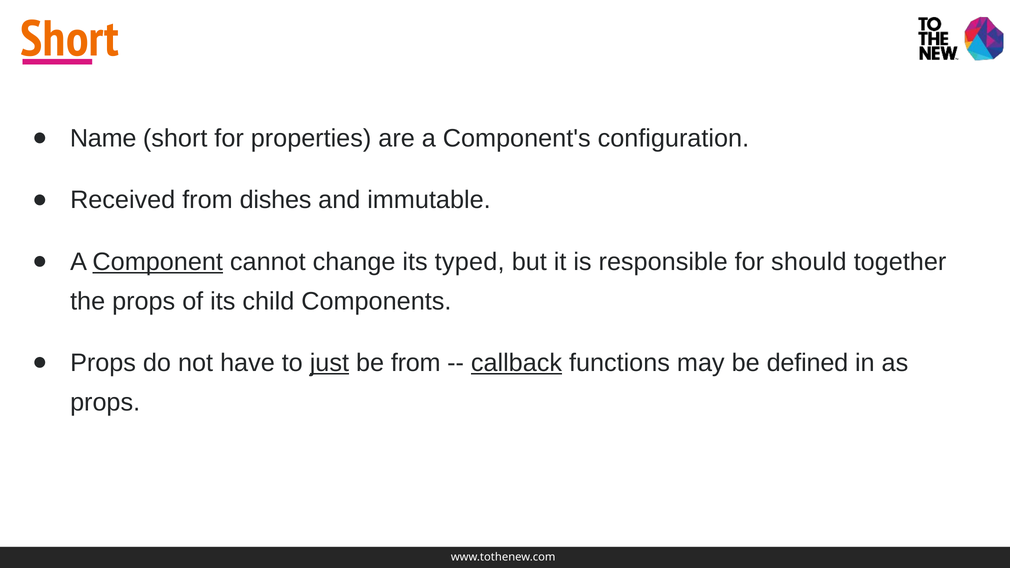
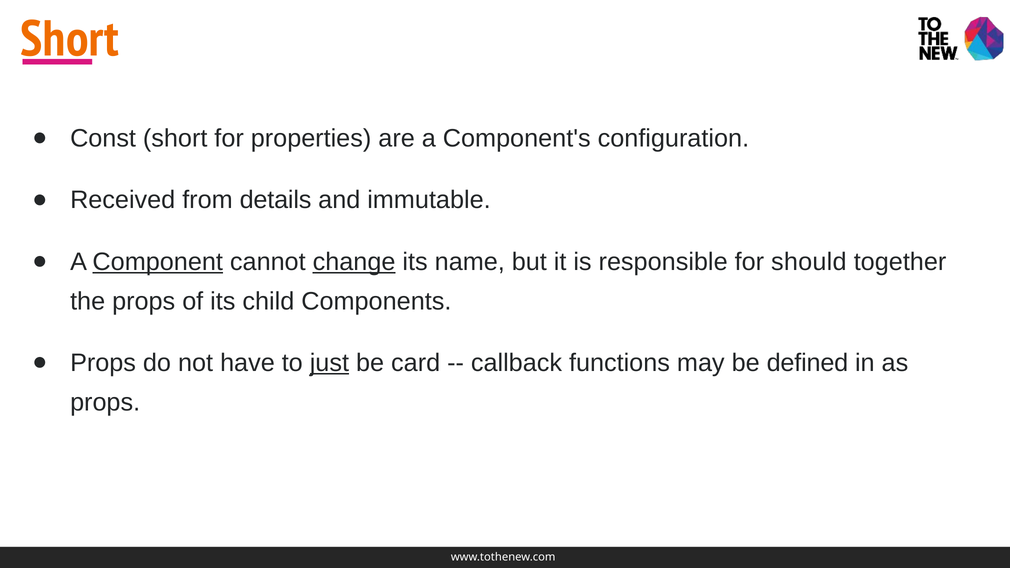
Name: Name -> Const (103, 138)
dishes: dishes -> details (276, 200)
change underline: none -> present (354, 262)
typed: typed -> name (470, 262)
be from: from -> card (416, 363)
callback underline: present -> none (516, 363)
